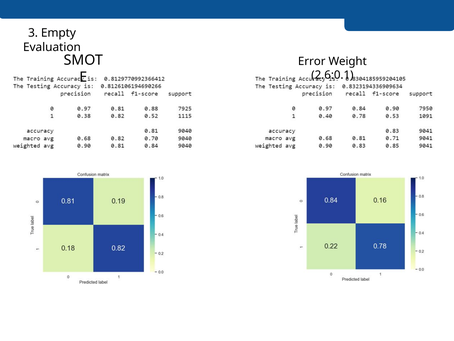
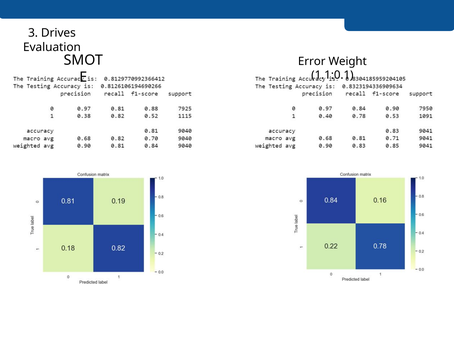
Empty: Empty -> Drives (58, 33)
2.6:0.1: 2.6:0.1 -> 1.1:0.1 (332, 75)
